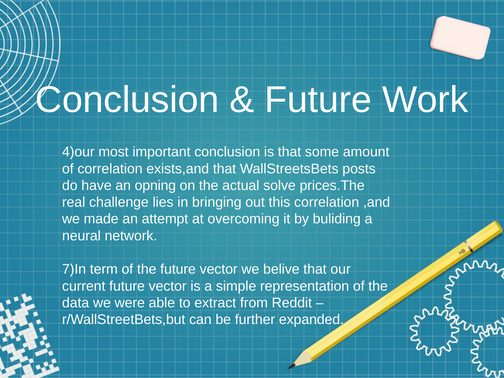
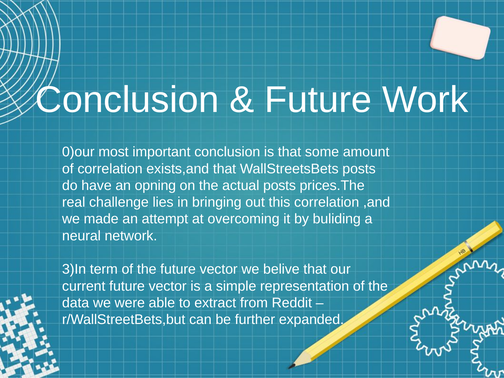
4)our: 4)our -> 0)our (78, 152)
actual solve: solve -> posts (280, 185)
7)In: 7)In -> 3)In (74, 269)
